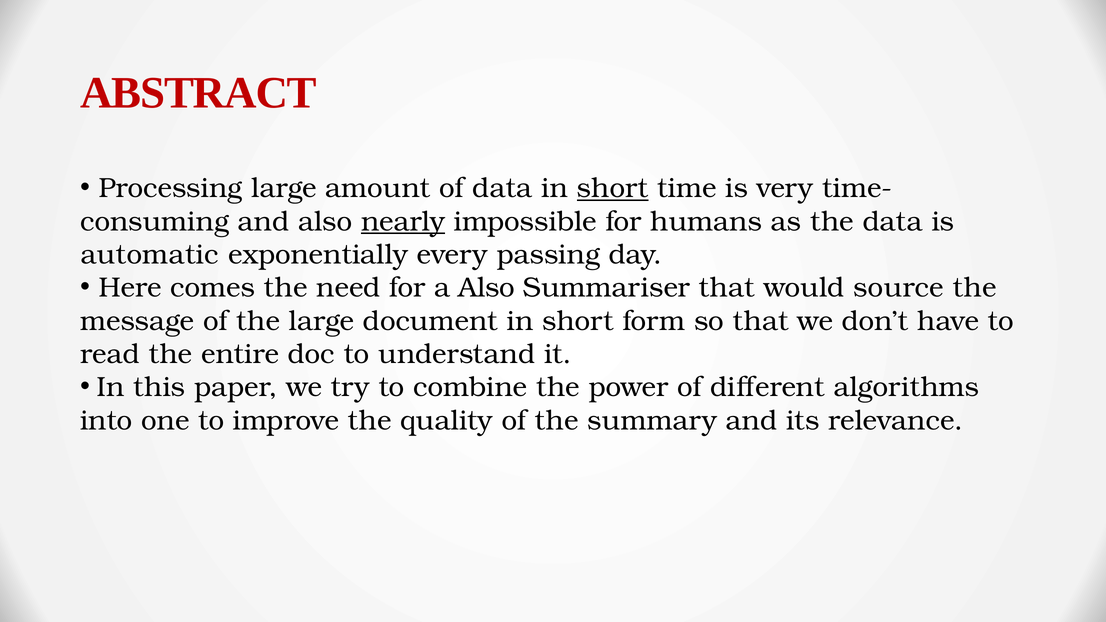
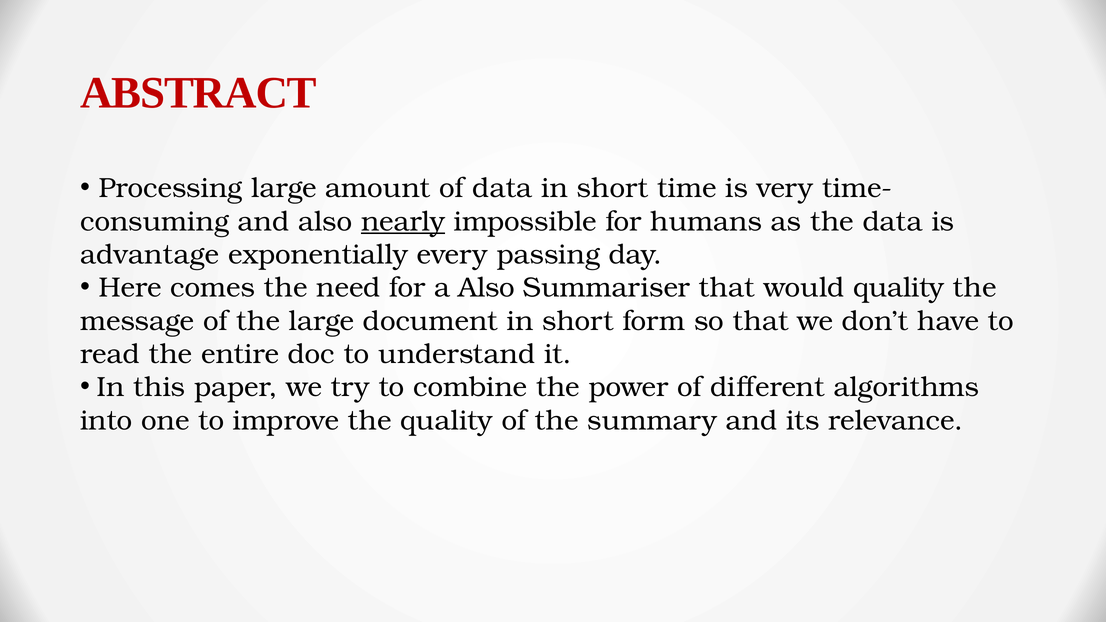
short underline: present -> none (612, 188)
automatic: automatic -> advantage (150, 255)
would source: source -> quality (899, 288)
